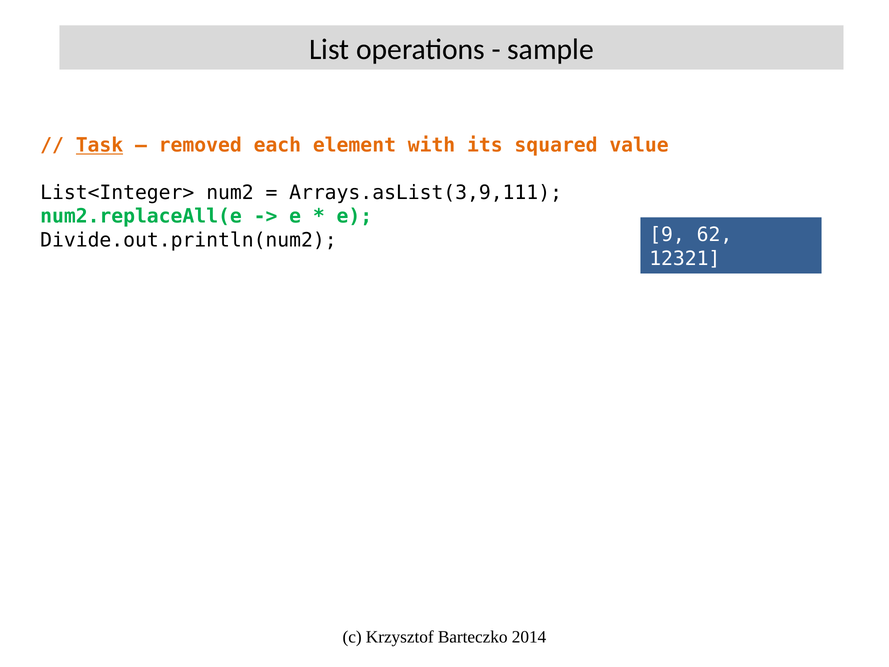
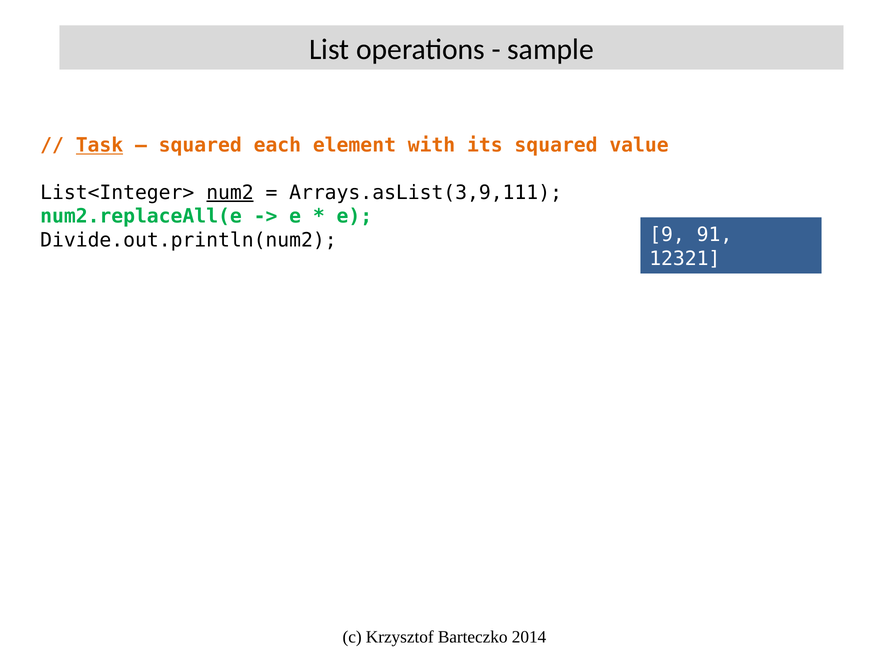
removed: removed -> squared (200, 145)
num2 underline: none -> present (230, 193)
62: 62 -> 91 (714, 235)
